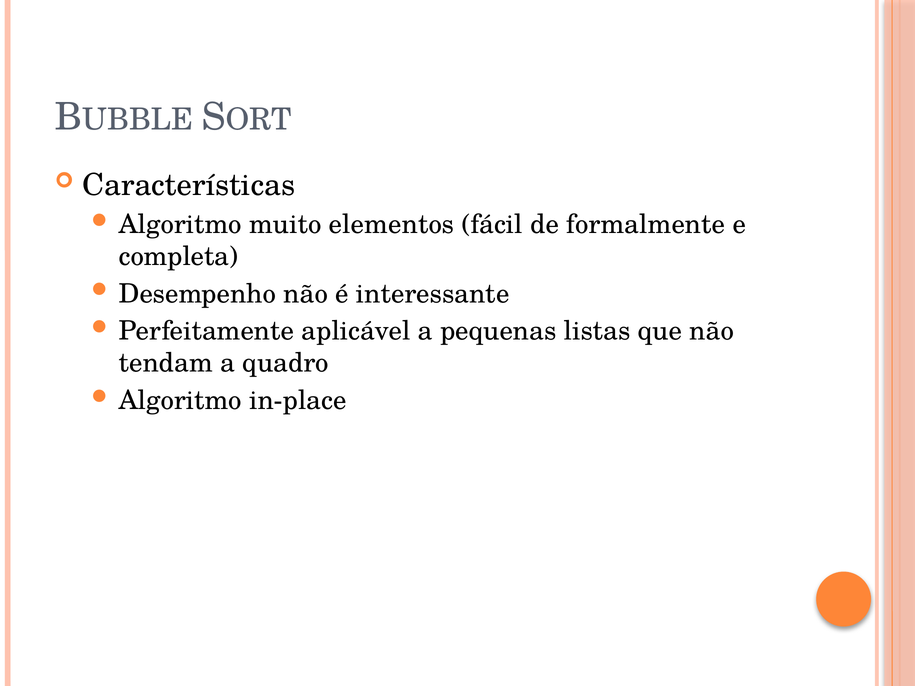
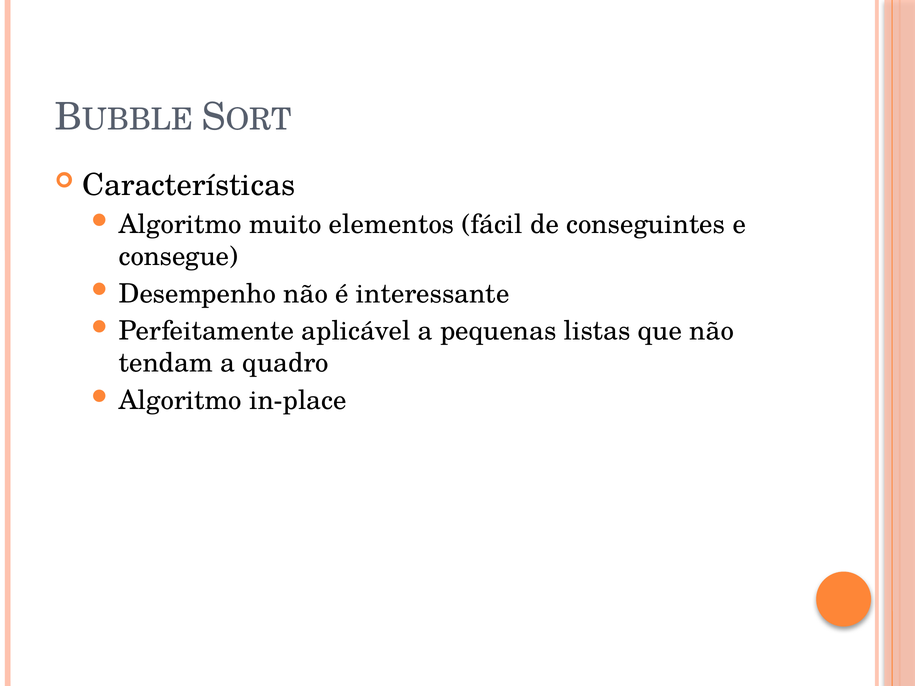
formalmente: formalmente -> conseguintes (646, 224)
completa: completa -> consegue (178, 256)
